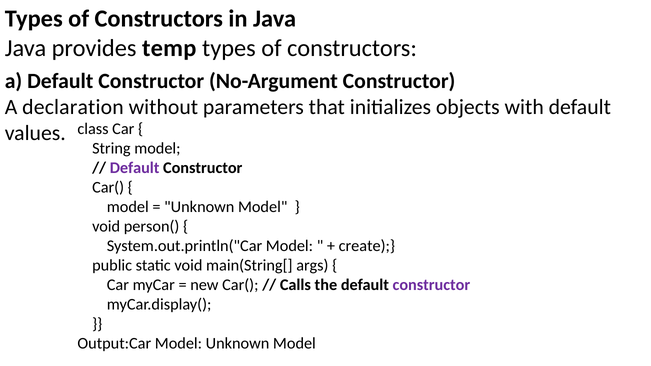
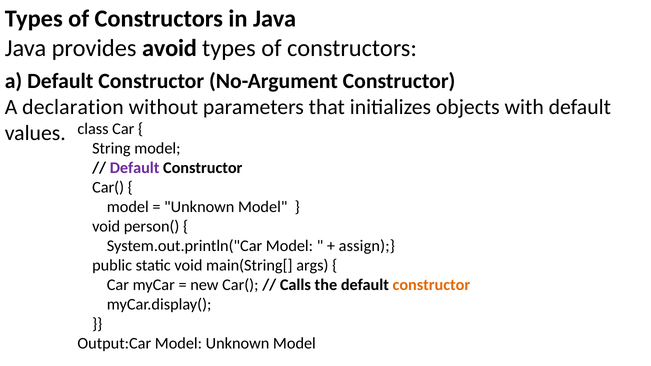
temp: temp -> avoid (169, 48)
create: create -> assign (367, 246)
constructor colour: purple -> orange (431, 285)
